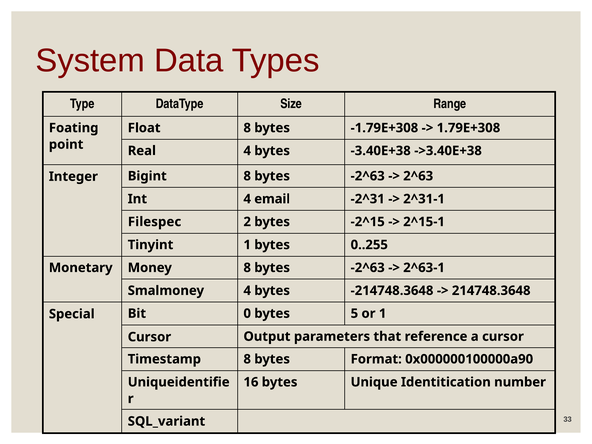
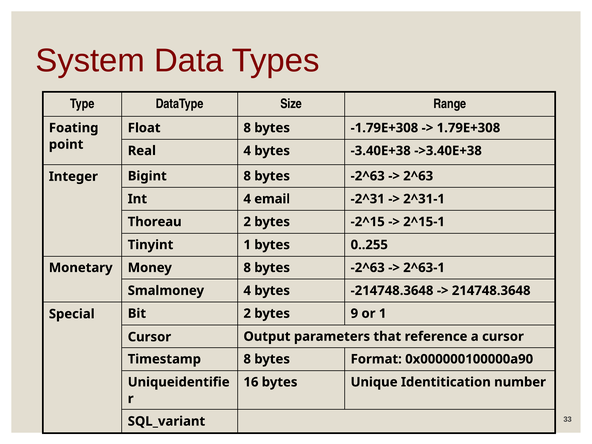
Filespec: Filespec -> Thoreau (155, 222)
Bit 0: 0 -> 2 (247, 313)
5: 5 -> 9 (354, 313)
